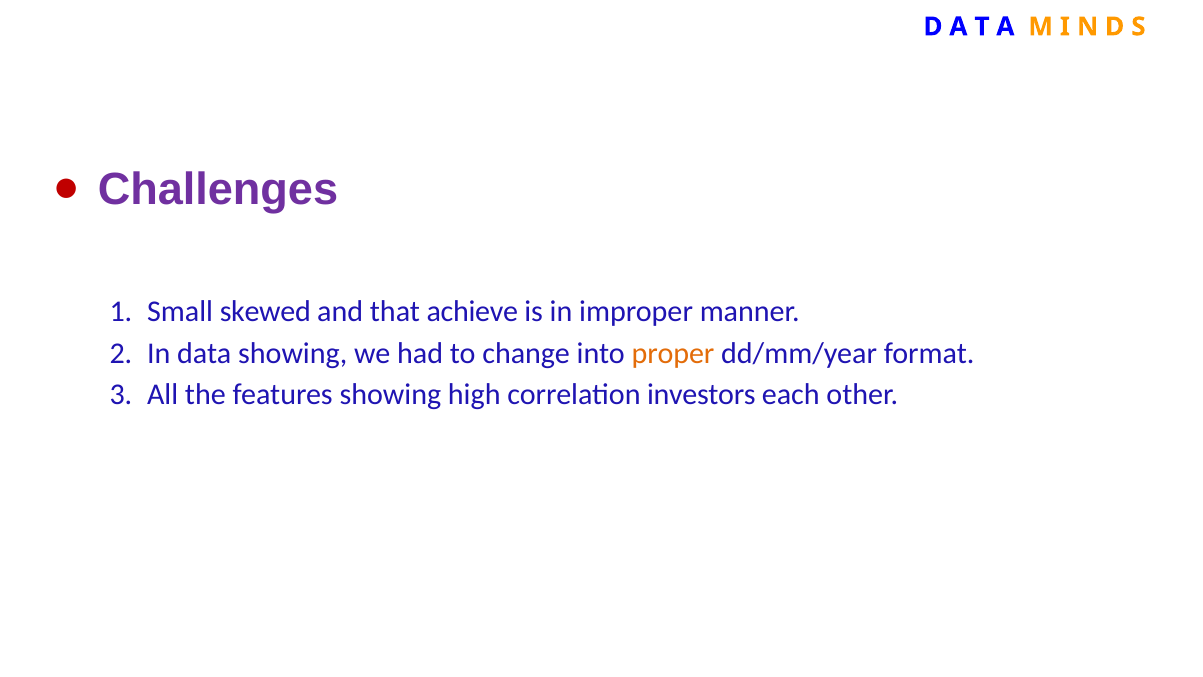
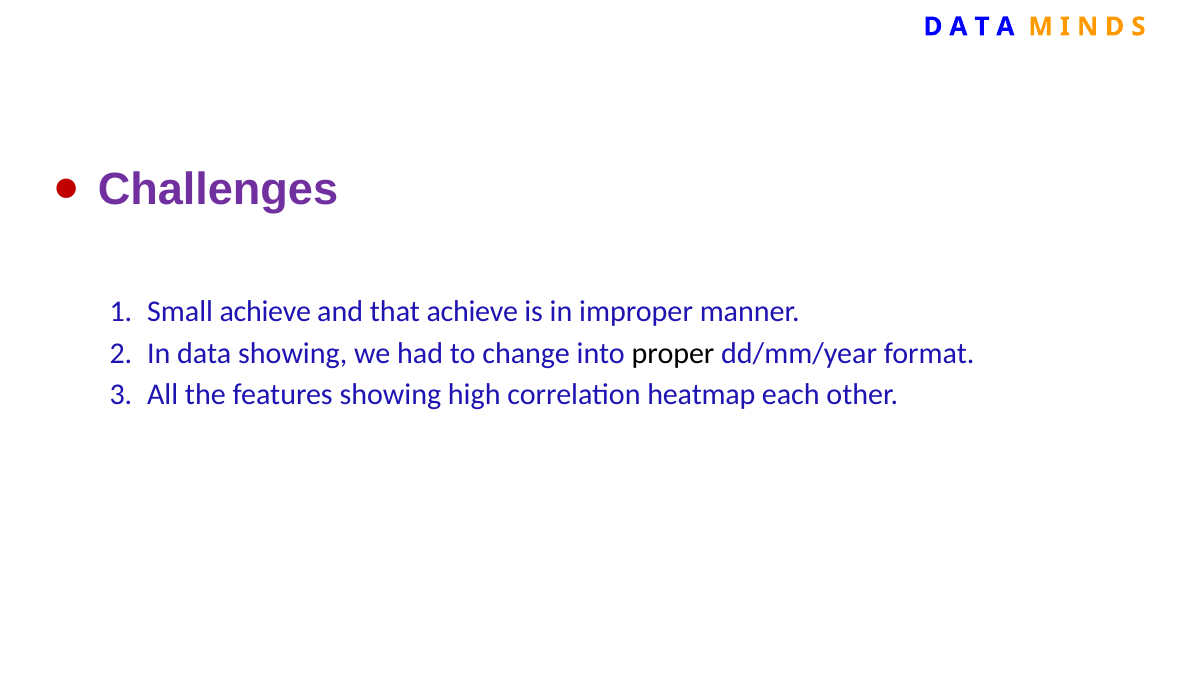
Small skewed: skewed -> achieve (265, 312)
proper colour: orange -> black (673, 353)
investors: investors -> heatmap (701, 395)
